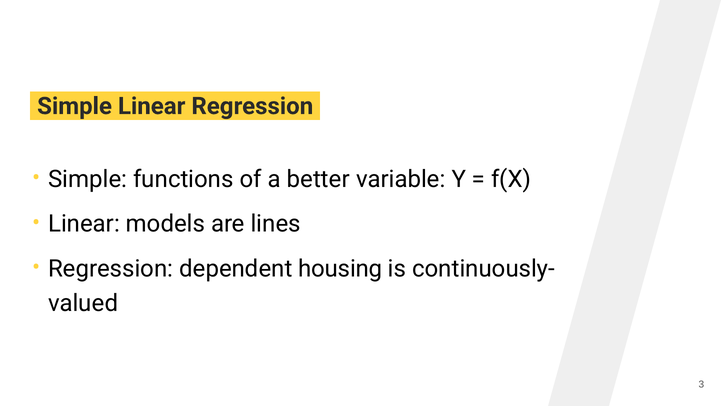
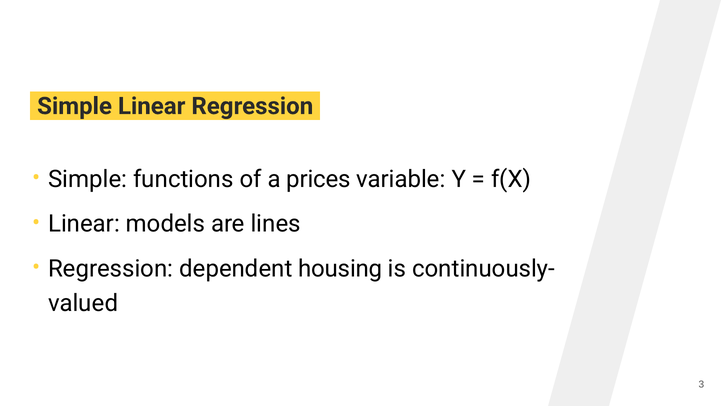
better: better -> prices (318, 179)
